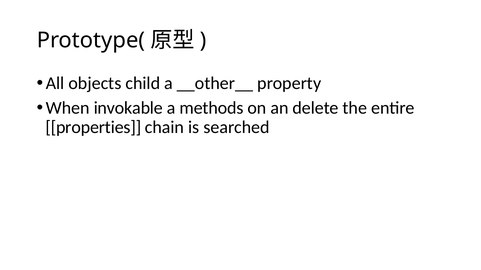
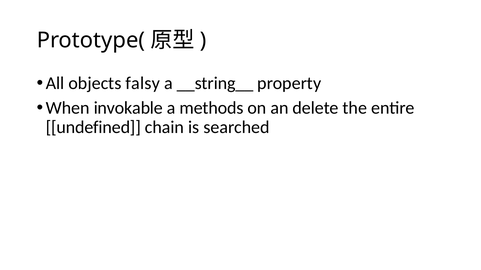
child: child -> falsy (143, 83)
__other__: __other__ -> __string__ (215, 83)
properties: properties -> undefined (93, 127)
